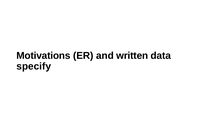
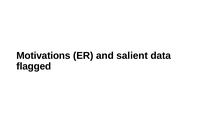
written: written -> salient (132, 55)
specify: specify -> flagged (34, 66)
